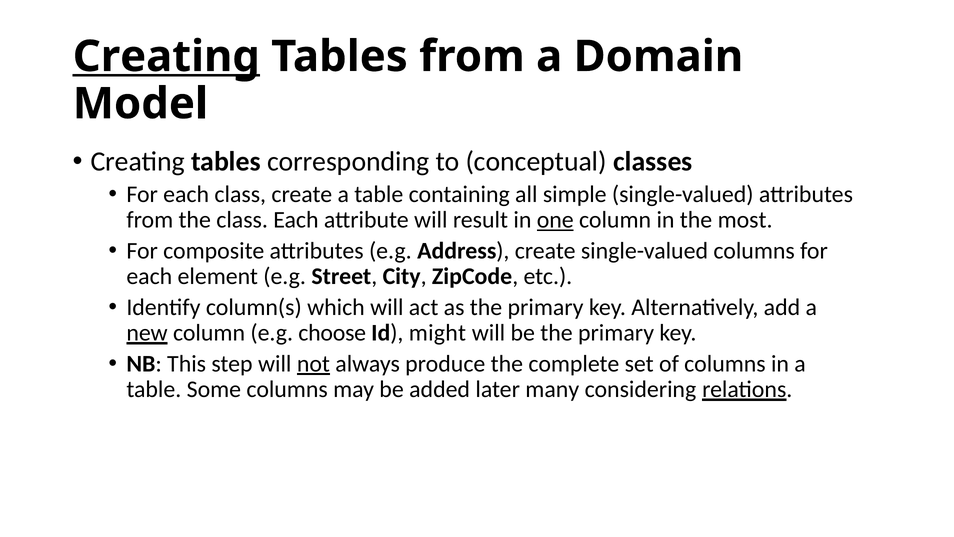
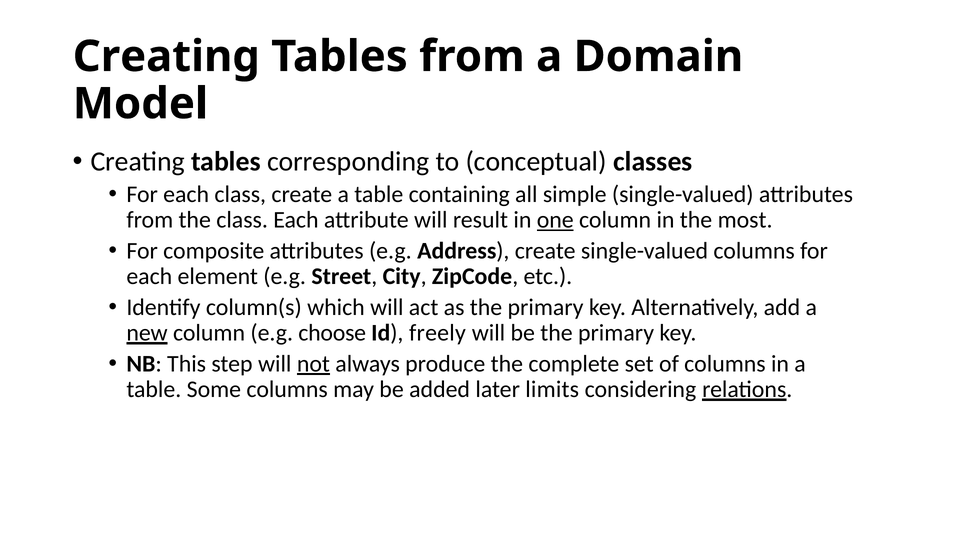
Creating underline: present -> none (166, 57)
might: might -> freely (437, 333)
many: many -> limits (552, 389)
